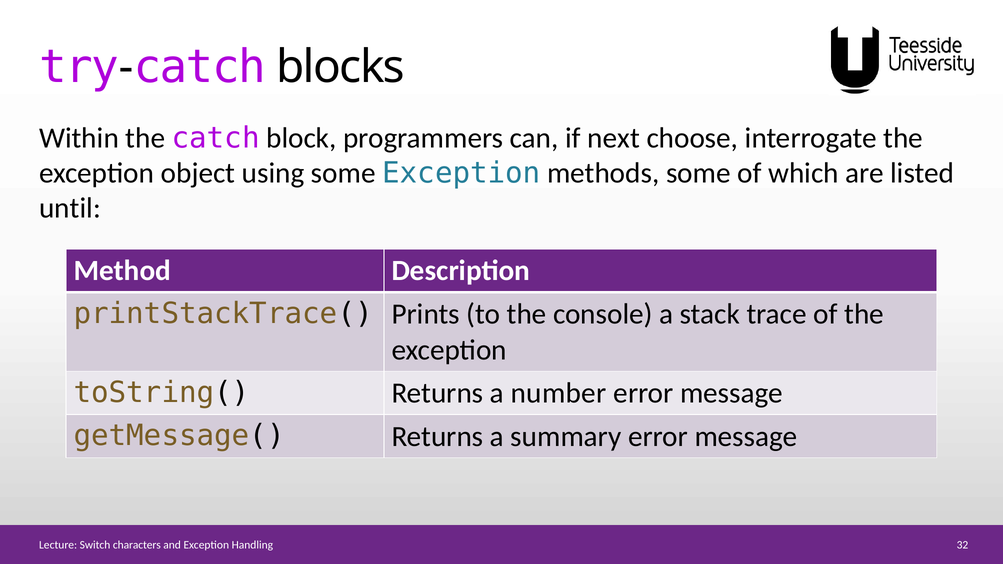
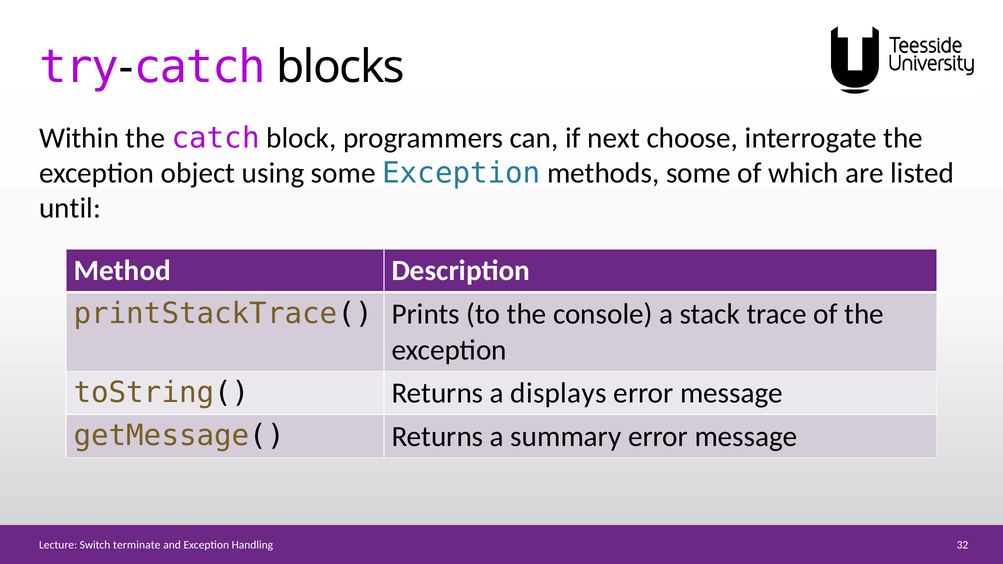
number: number -> displays (559, 393)
characters: characters -> terminate (137, 545)
